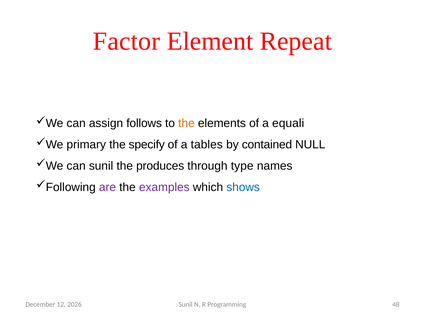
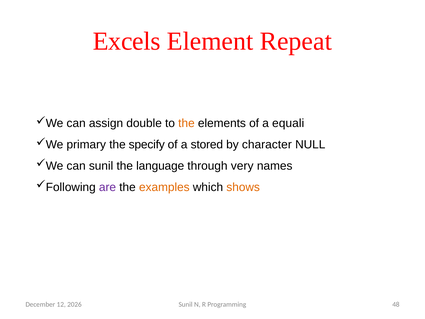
Factor: Factor -> Excels (127, 41)
follows: follows -> double (144, 123)
tables: tables -> stored (207, 145)
contained: contained -> character (267, 145)
produces: produces -> language (160, 166)
type: type -> very (242, 166)
examples colour: purple -> orange (164, 187)
shows colour: blue -> orange (243, 187)
